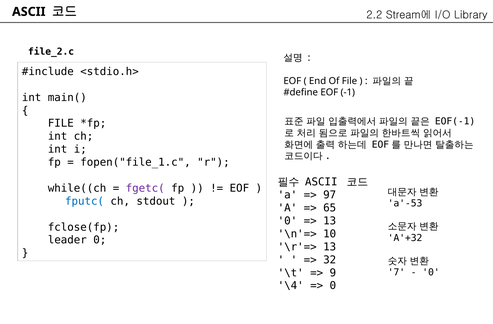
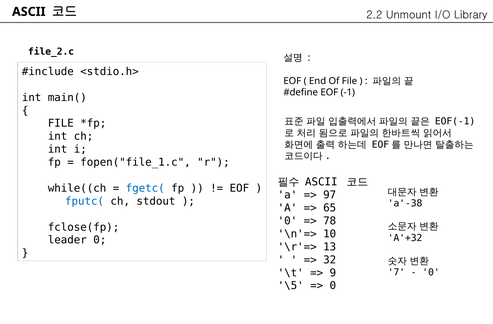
Stream에: Stream에 -> Unmount (409, 15)
fgetc( colour: purple -> blue (145, 188)
a'-53: a'-53 -> a'-38 (405, 203)
13: 13 -> 78 (330, 221)
\4: \4 -> \5 (291, 286)
